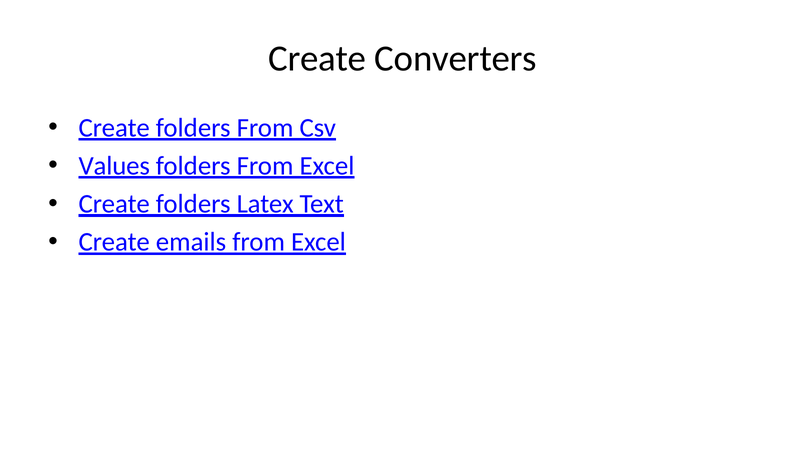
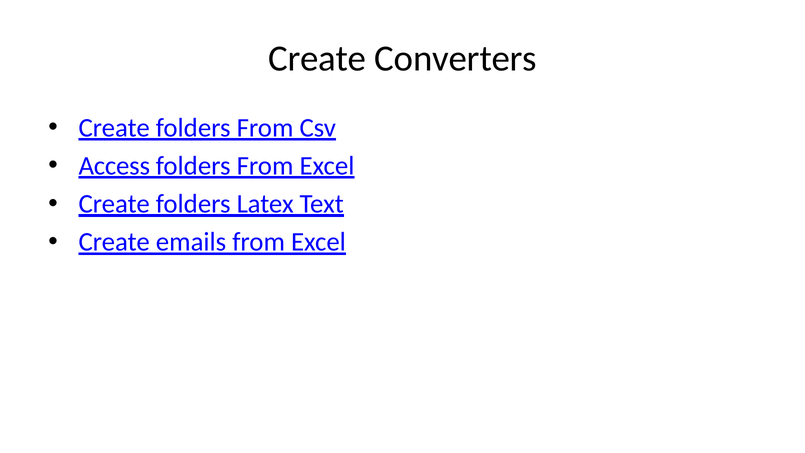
Values: Values -> Access (114, 166)
